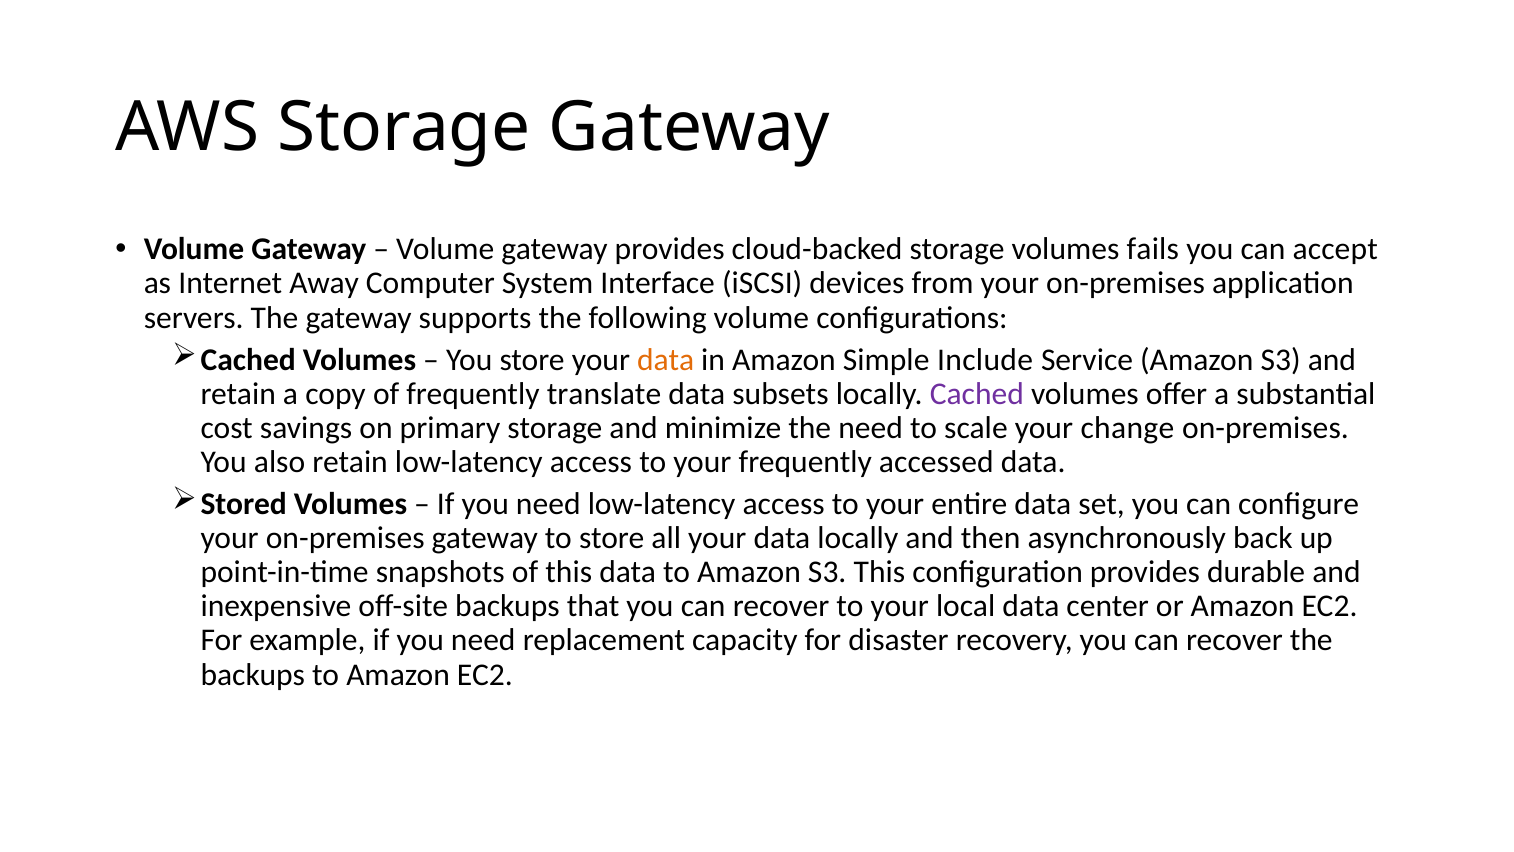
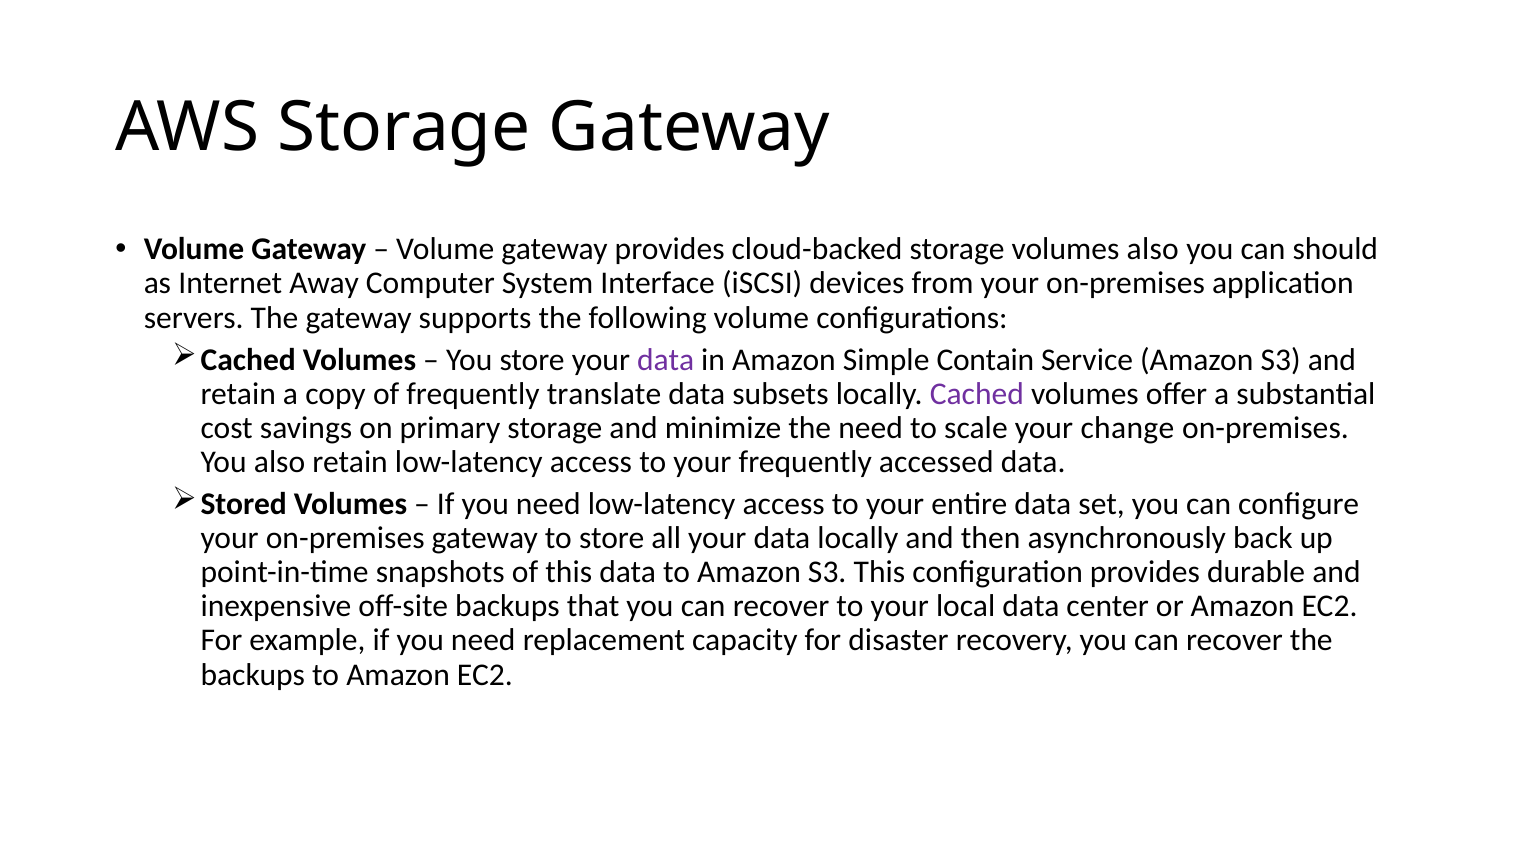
volumes fails: fails -> also (1153, 249)
accept: accept -> should (1335, 249)
data colour: orange -> purple (666, 359)
Include: Include -> Contain (985, 359)
